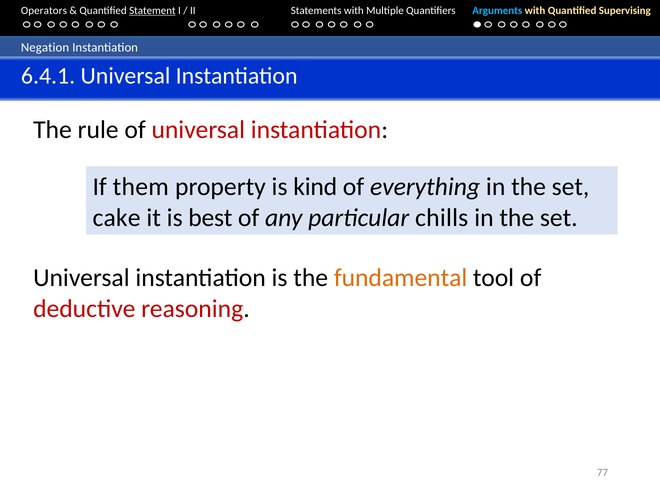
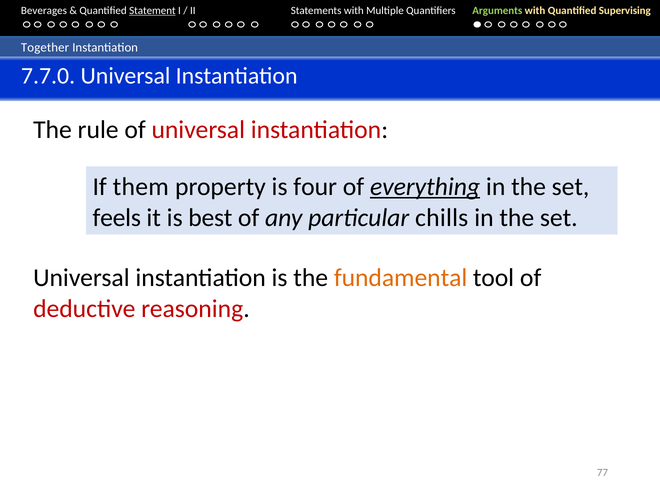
Operators: Operators -> Beverages (44, 11)
Arguments colour: light blue -> light green (497, 11)
Negation: Negation -> Together (45, 48)
6.4.1: 6.4.1 -> 7.7.0 (48, 76)
kind: kind -> four (315, 187)
everything underline: none -> present (425, 187)
cake: cake -> feels (117, 218)
